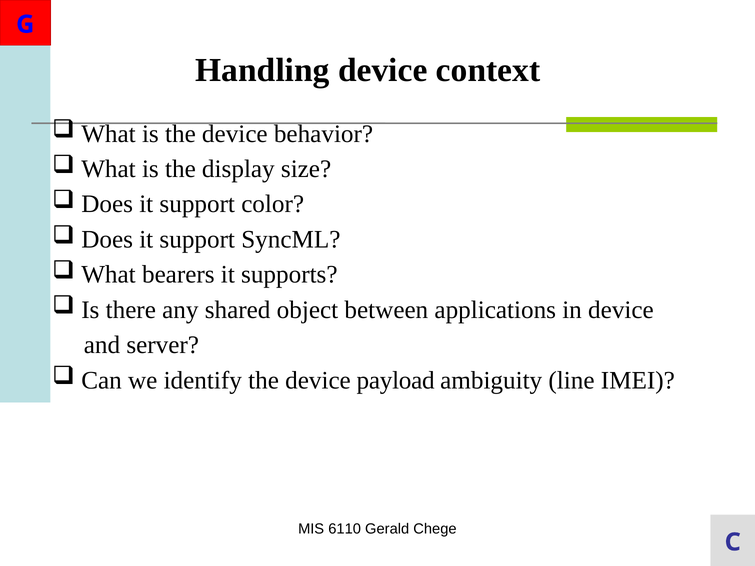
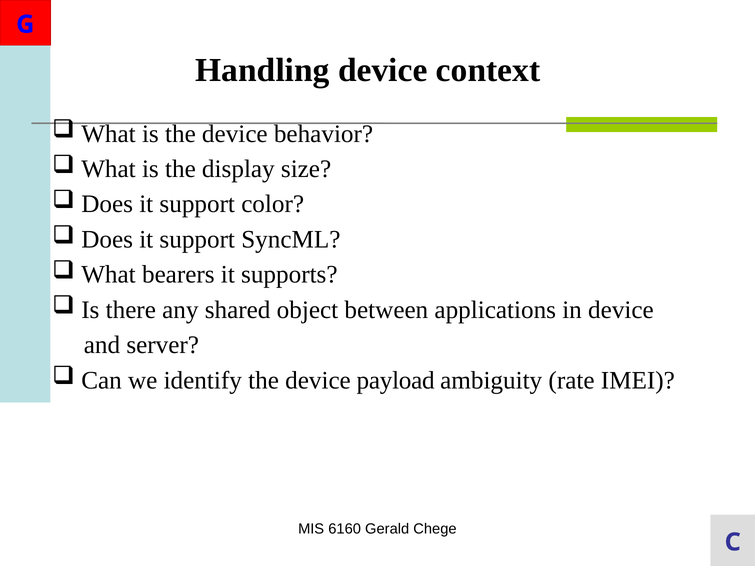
line: line -> rate (572, 380)
6110: 6110 -> 6160 (345, 529)
